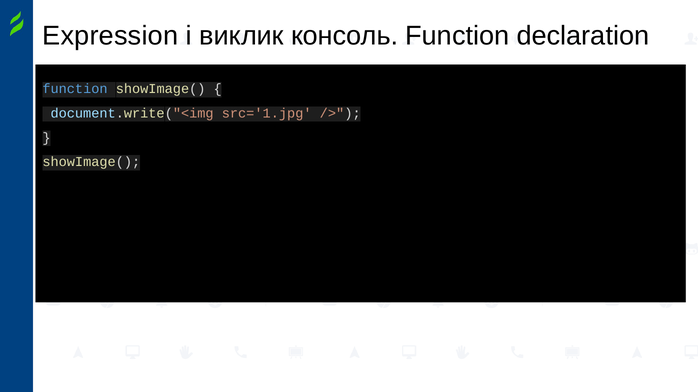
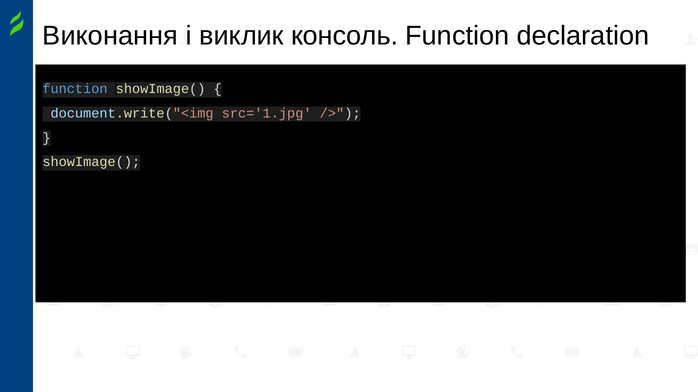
Expression: Expression -> Виконання (110, 36)
